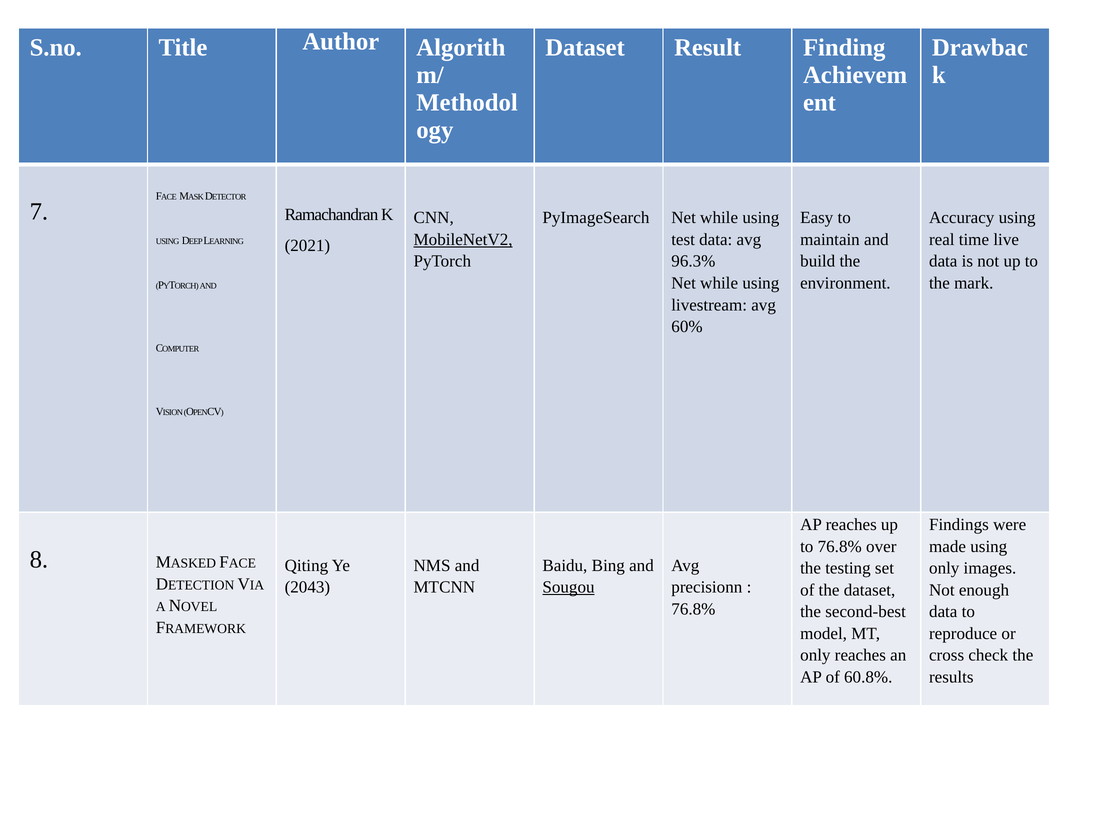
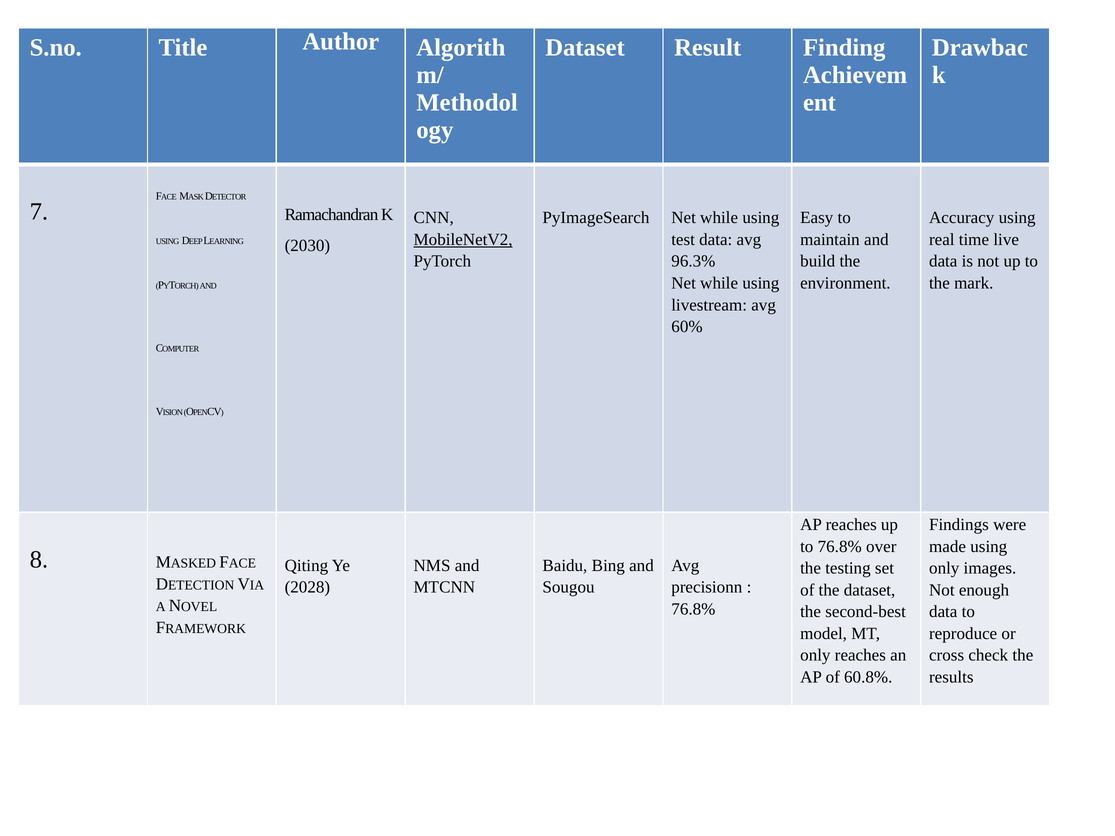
2021: 2021 -> 2030 (307, 246)
2043: 2043 -> 2028 (307, 587)
Sougou underline: present -> none (569, 587)
